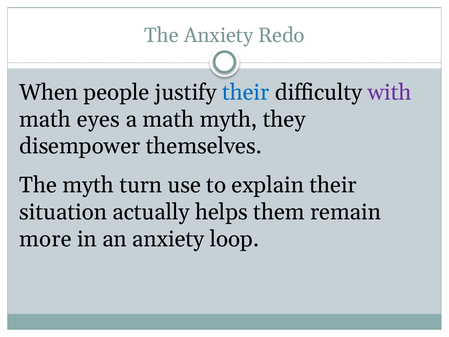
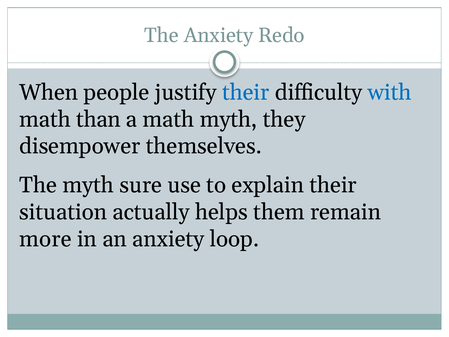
with colour: purple -> blue (390, 92)
eyes: eyes -> than (99, 119)
turn: turn -> sure (141, 185)
